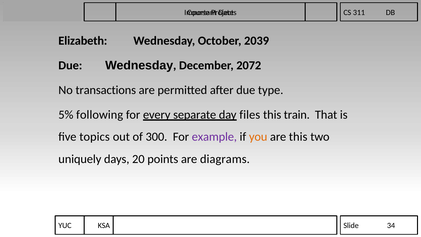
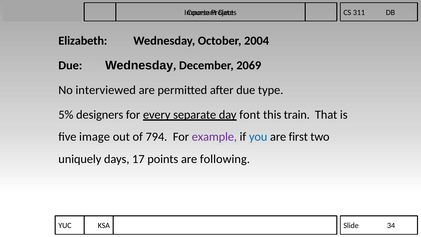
2039: 2039 -> 2004 (257, 41)
2072: 2072 -> 2069 (249, 65)
transactions: transactions -> interviewed (106, 90)
following: following -> designers (100, 115)
files: files -> font (250, 115)
topics: topics -> image (95, 137)
300: 300 -> 794 (156, 137)
you colour: orange -> blue (258, 137)
are this: this -> first (298, 137)
20: 20 -> 17 (138, 159)
diagrams: diagrams -> following (225, 159)
